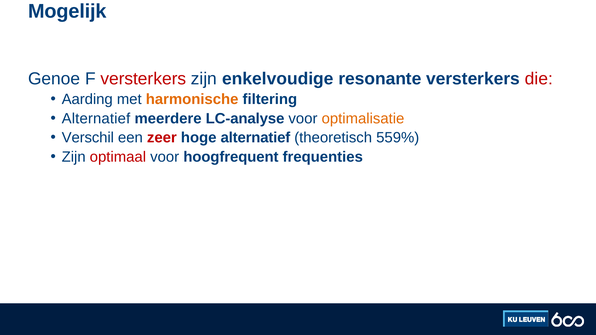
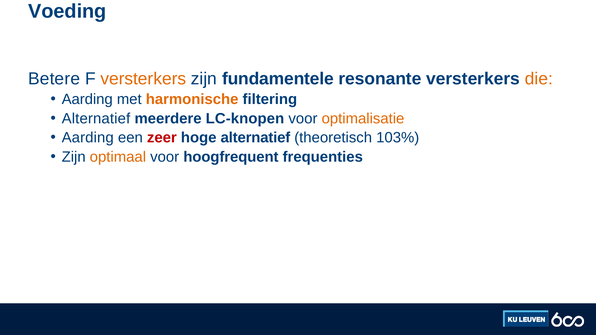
Mogelijk: Mogelijk -> Voeding (67, 11)
Genoe: Genoe -> Betere (54, 79)
versterkers colour: red -> orange (143, 79)
enkelvoudige: enkelvoudige -> fundamentele (278, 79)
die colour: red -> orange (539, 79)
LC-analyse: LC-analyse -> LC-knopen (245, 119)
Verschil: Verschil -> Aarding (88, 138)
559%: 559% -> 103% (398, 138)
optimaal colour: red -> orange (118, 157)
